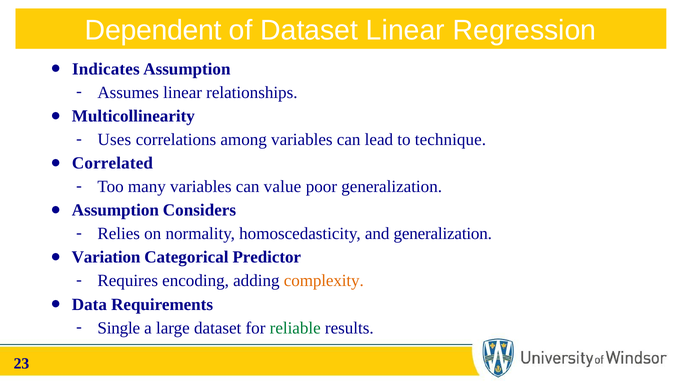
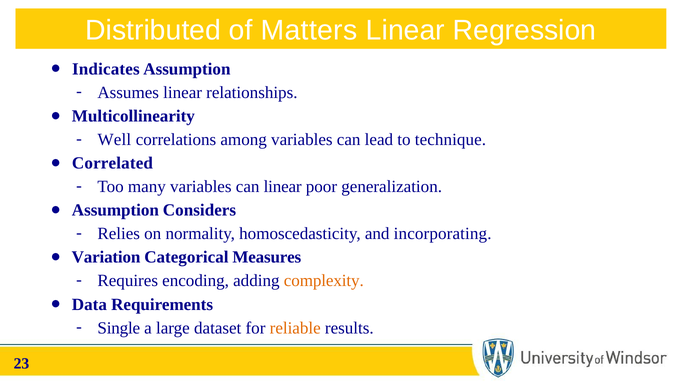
Dependent: Dependent -> Distributed (153, 31)
of Dataset: Dataset -> Matters (309, 31)
Uses: Uses -> Well (114, 139)
can value: value -> linear (283, 186)
and generalization: generalization -> incorporating (443, 234)
Predictor: Predictor -> Measures (267, 257)
reliable colour: green -> orange (295, 328)
